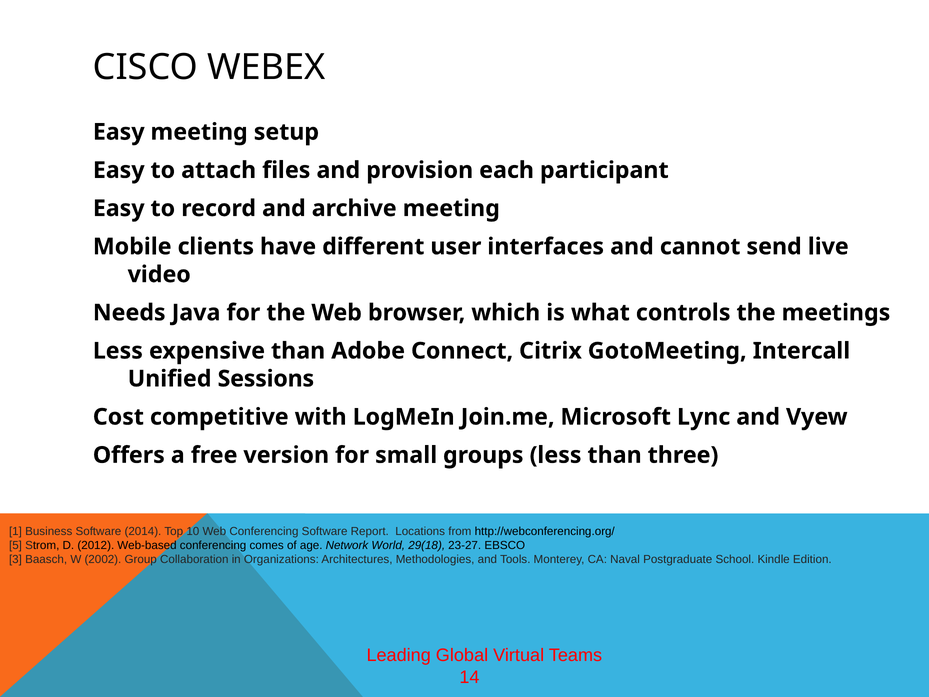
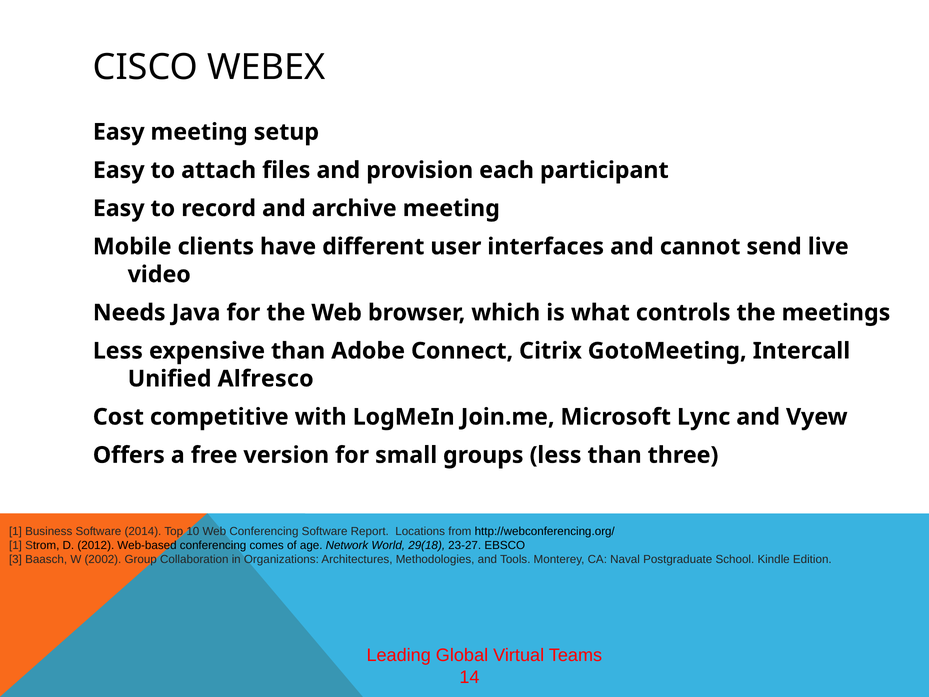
Sessions: Sessions -> Alfresco (266, 379)
5: 5 -> 1 (16, 545)
